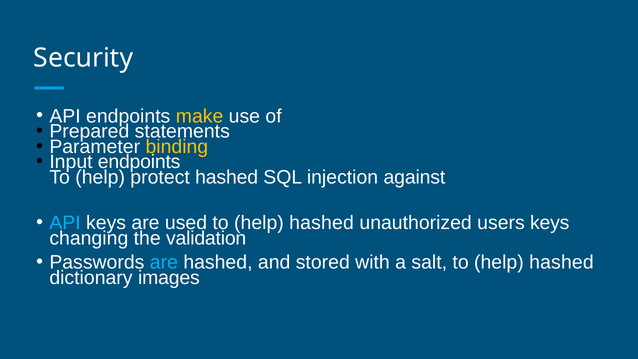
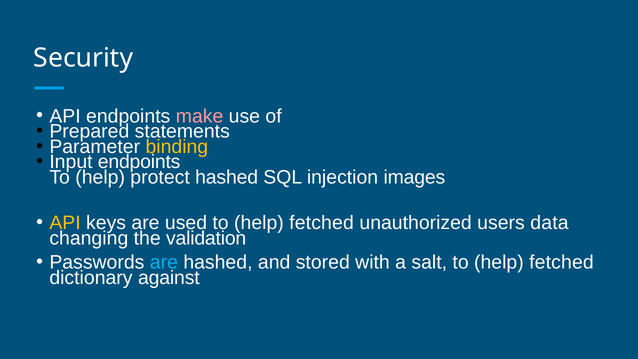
make colour: yellow -> pink (200, 116)
against: against -> images (414, 177)
API colour: light blue -> yellow (65, 223)
used to help hashed: hashed -> fetched (322, 223)
users keys: keys -> data (549, 223)
salt to help hashed: hashed -> fetched (561, 262)
images: images -> against (169, 278)
